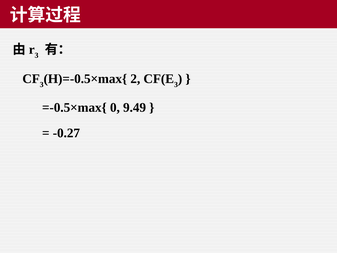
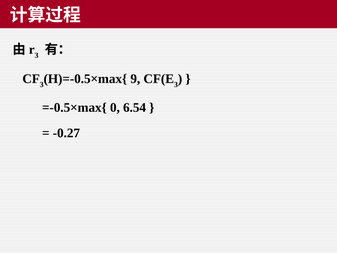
2: 2 -> 9 (135, 79)
9.49: 9.49 -> 6.54 (135, 107)
